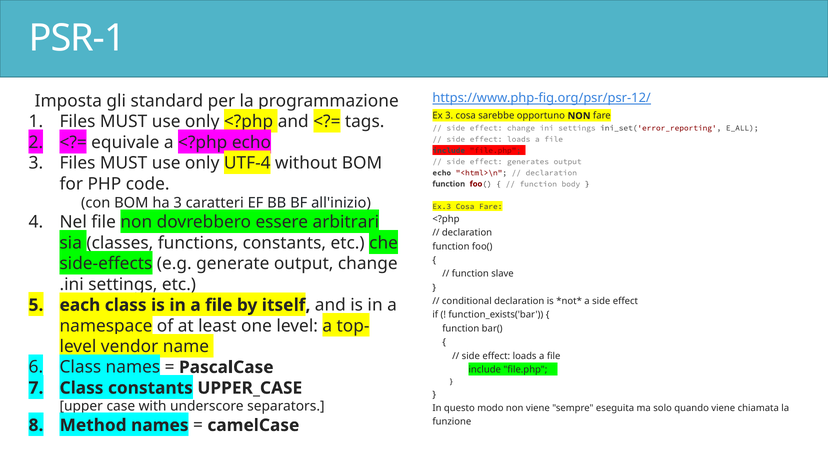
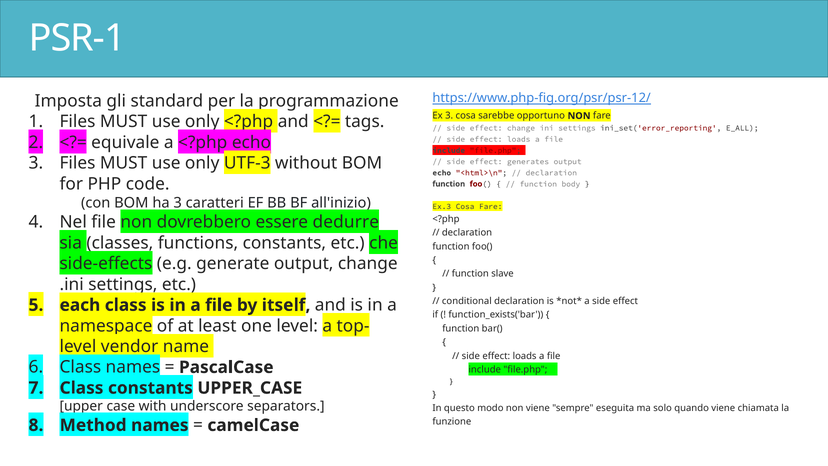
UTF-4: UTF-4 -> UTF-3 (247, 163)
arbitrari: arbitrari -> dedurre (346, 222)
